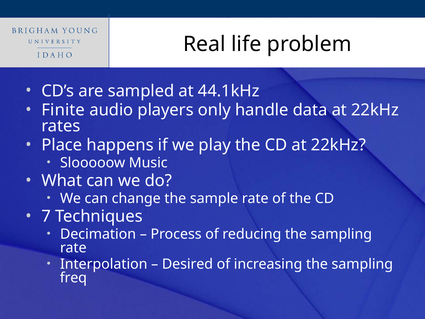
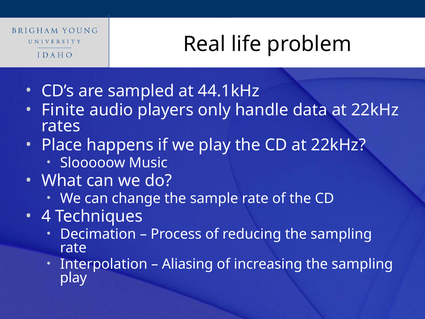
7: 7 -> 4 (46, 216)
Desired: Desired -> Aliasing (188, 264)
freq: freq -> play (73, 278)
